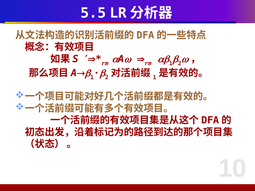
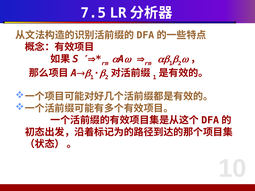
5.5: 5.5 -> 7.5 (93, 13)
